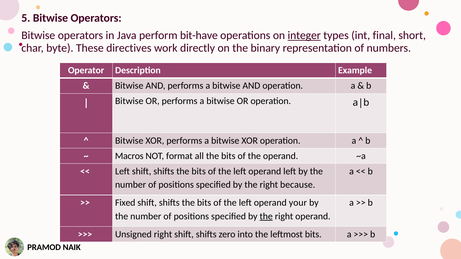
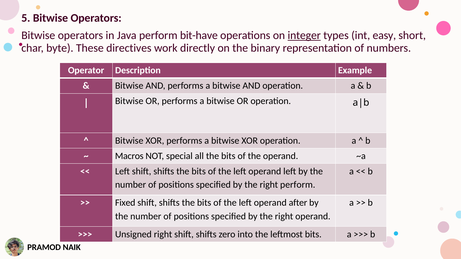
final: final -> easy (384, 35)
format: format -> special (179, 156)
right because: because -> perform (298, 185)
your: your -> after (298, 203)
the underline: present -> none (266, 216)
